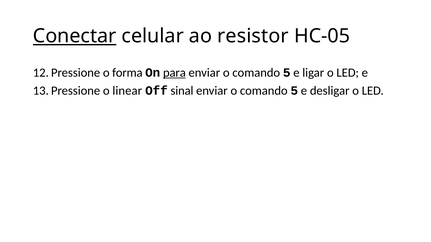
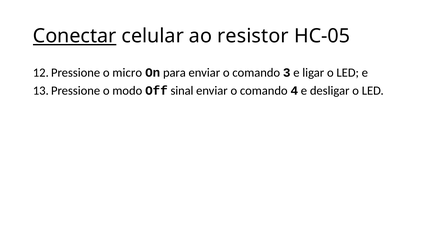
forma: forma -> micro (127, 73)
para underline: present -> none (174, 73)
5: 5 -> 3 (287, 73)
linear: linear -> modo (127, 91)
5: 5 -> 4 (294, 91)
